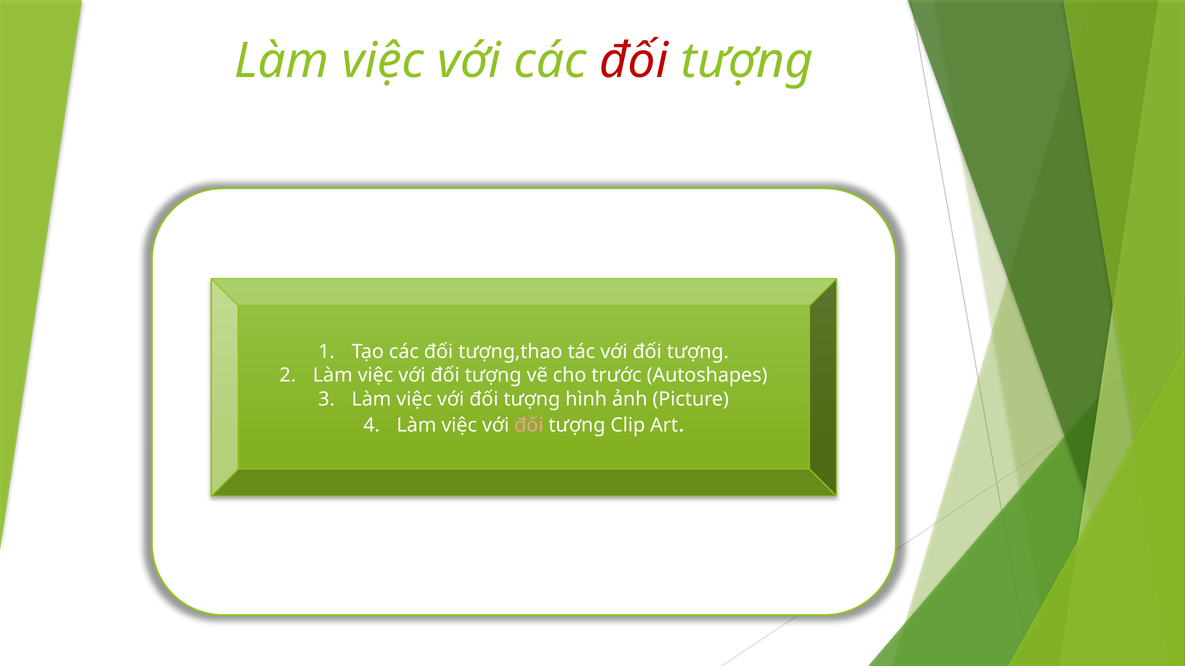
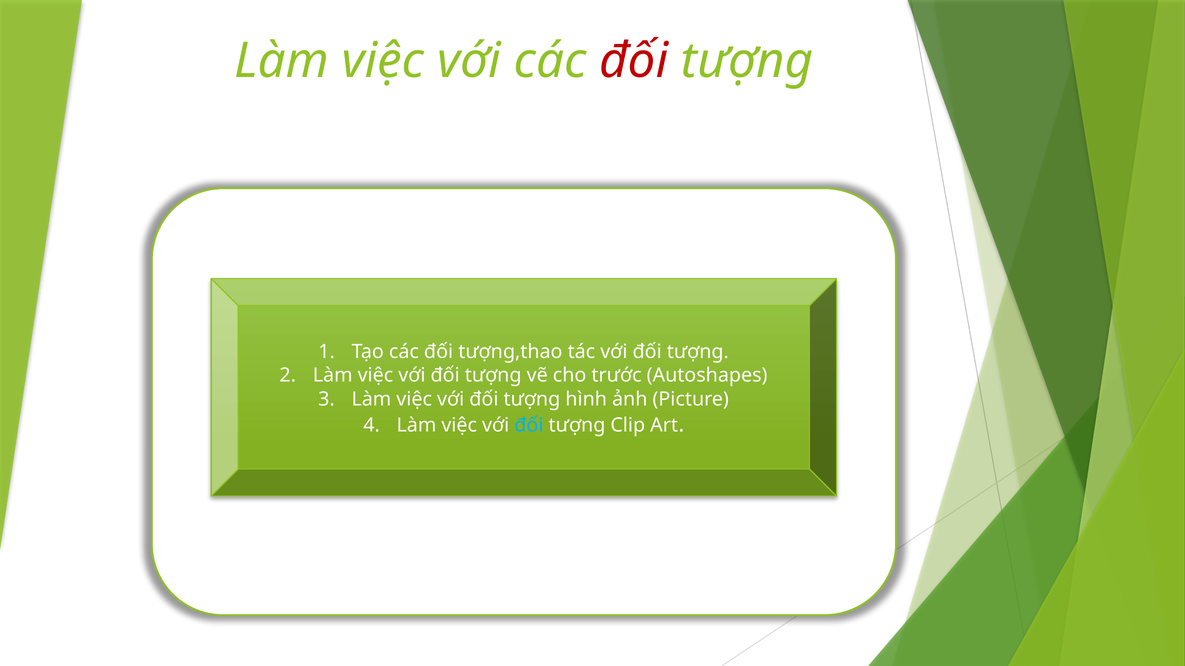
đối colour: pink -> light blue (529, 426)
